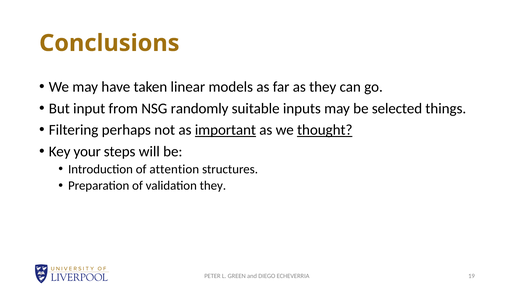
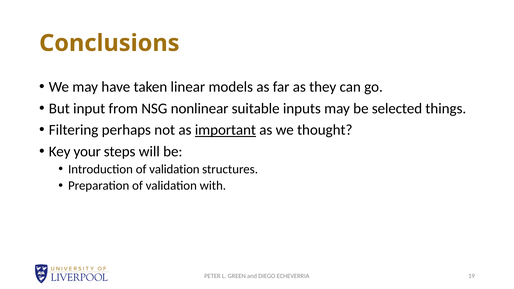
randomly: randomly -> nonlinear (200, 108)
thought underline: present -> none (325, 130)
Introduction of attention: attention -> validation (174, 169)
validation they: they -> with (213, 186)
